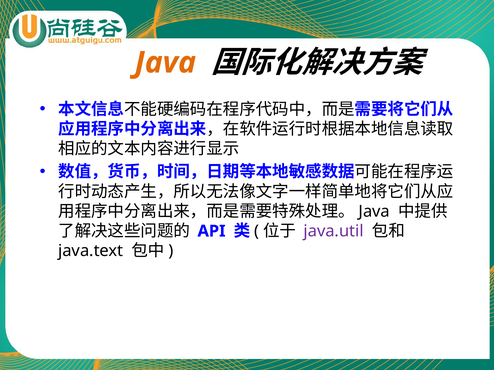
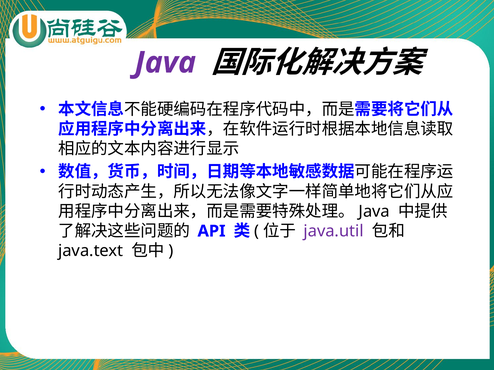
Java colour: orange -> purple (165, 63)
